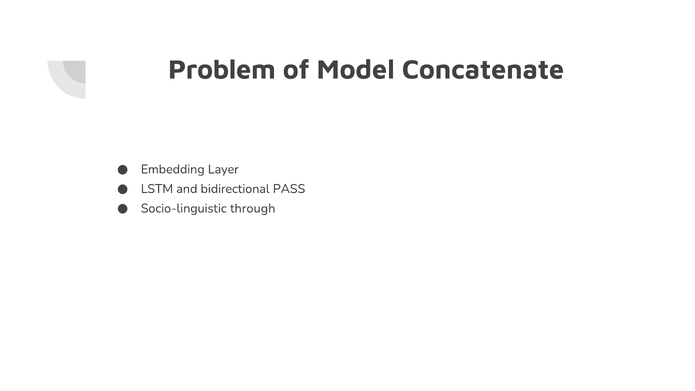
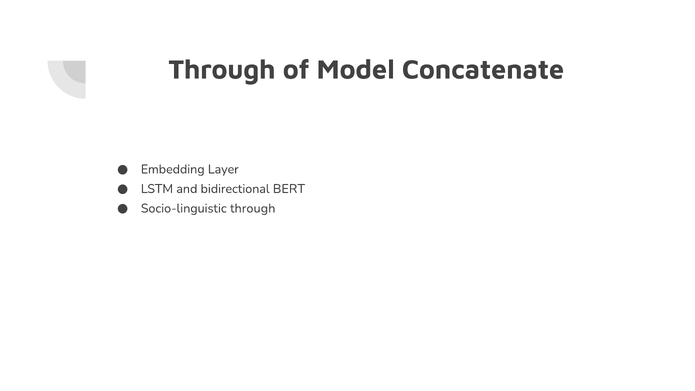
Problem: Problem -> Through (222, 70)
PASS: PASS -> BERT (289, 189)
